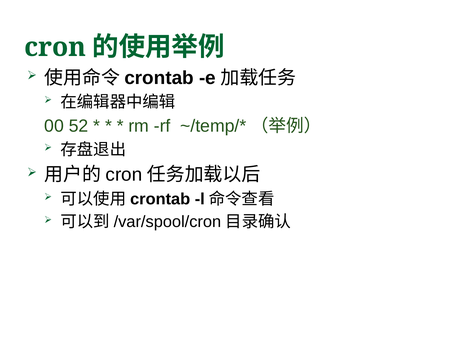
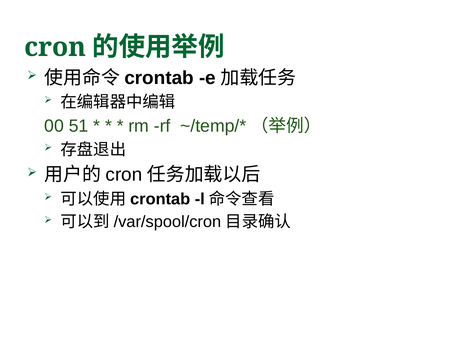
52: 52 -> 51 (79, 126)
